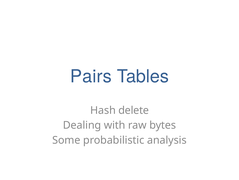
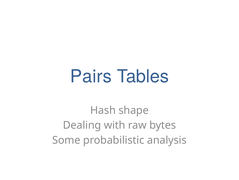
delete: delete -> shape (134, 110)
